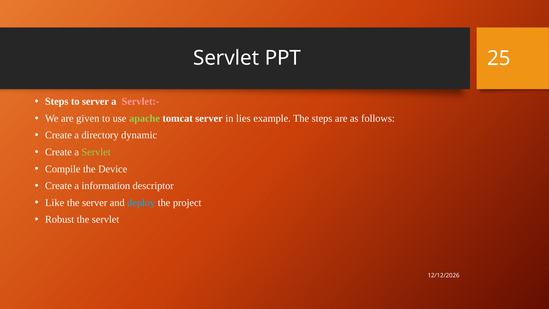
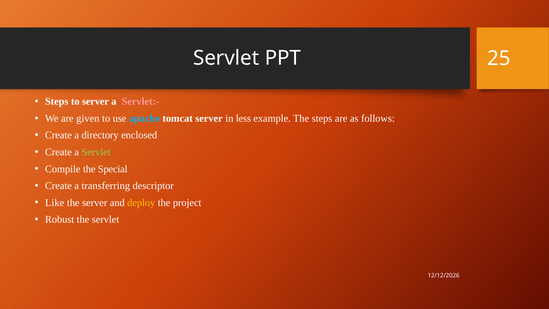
apache colour: light green -> light blue (145, 118)
lies: lies -> less (243, 118)
dynamic: dynamic -> enclosed (139, 135)
Device: Device -> Special (113, 169)
information: information -> transferring (106, 186)
deploy colour: light blue -> yellow (141, 203)
